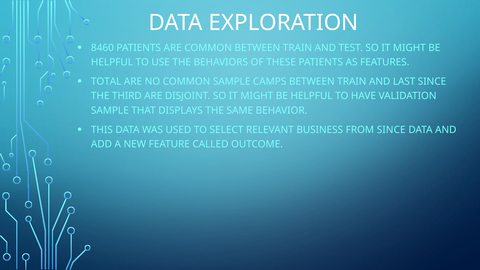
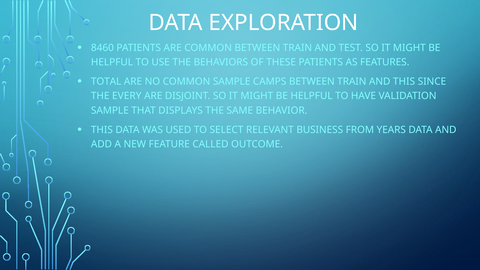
AND LAST: LAST -> THIS (404, 82)
THIRD: THIRD -> EVERY (127, 96)
FROM SINCE: SINCE -> YEARS (391, 130)
